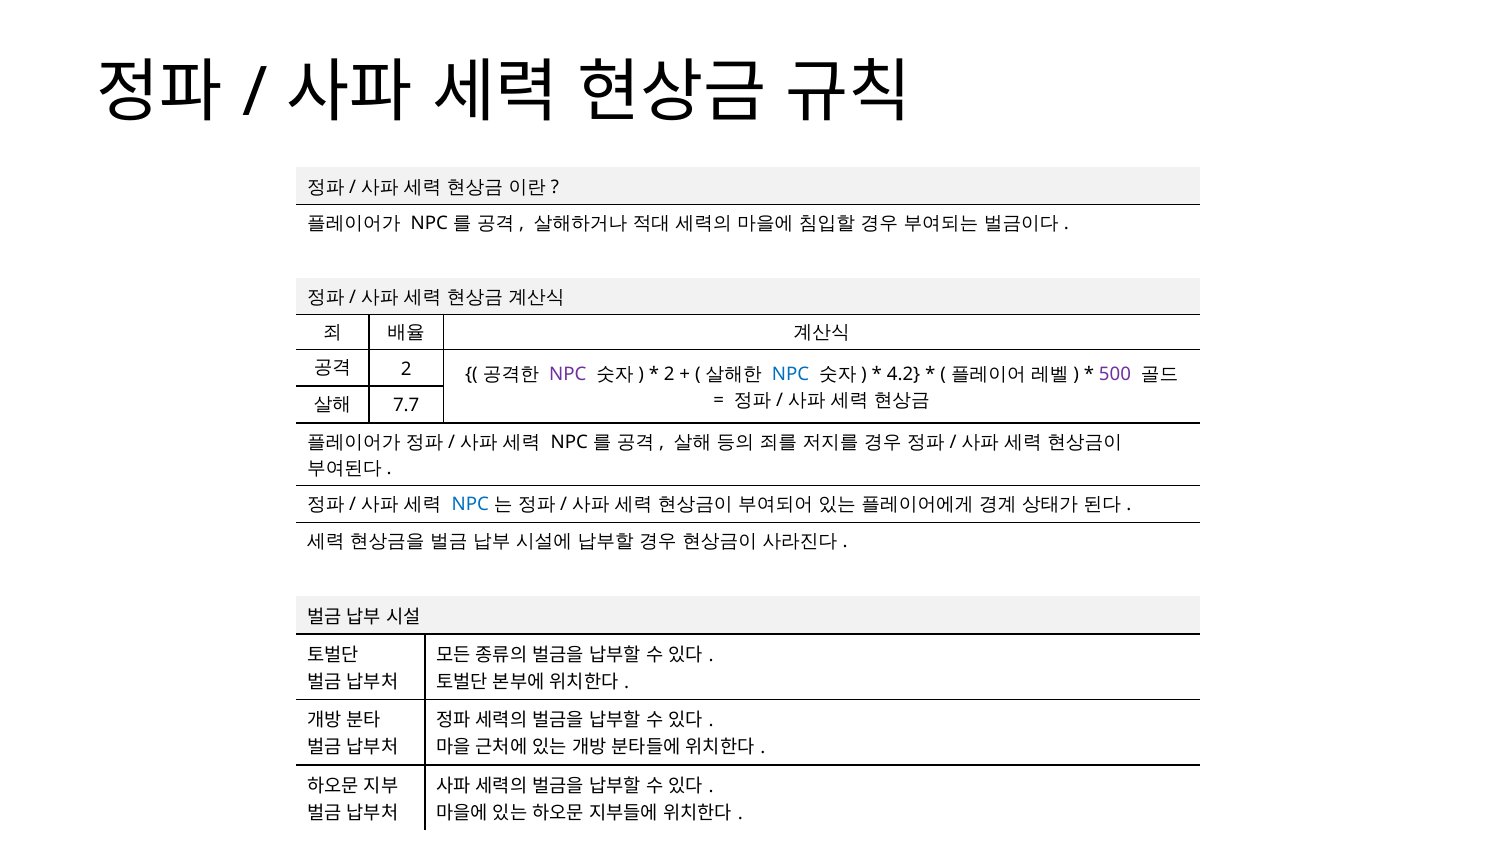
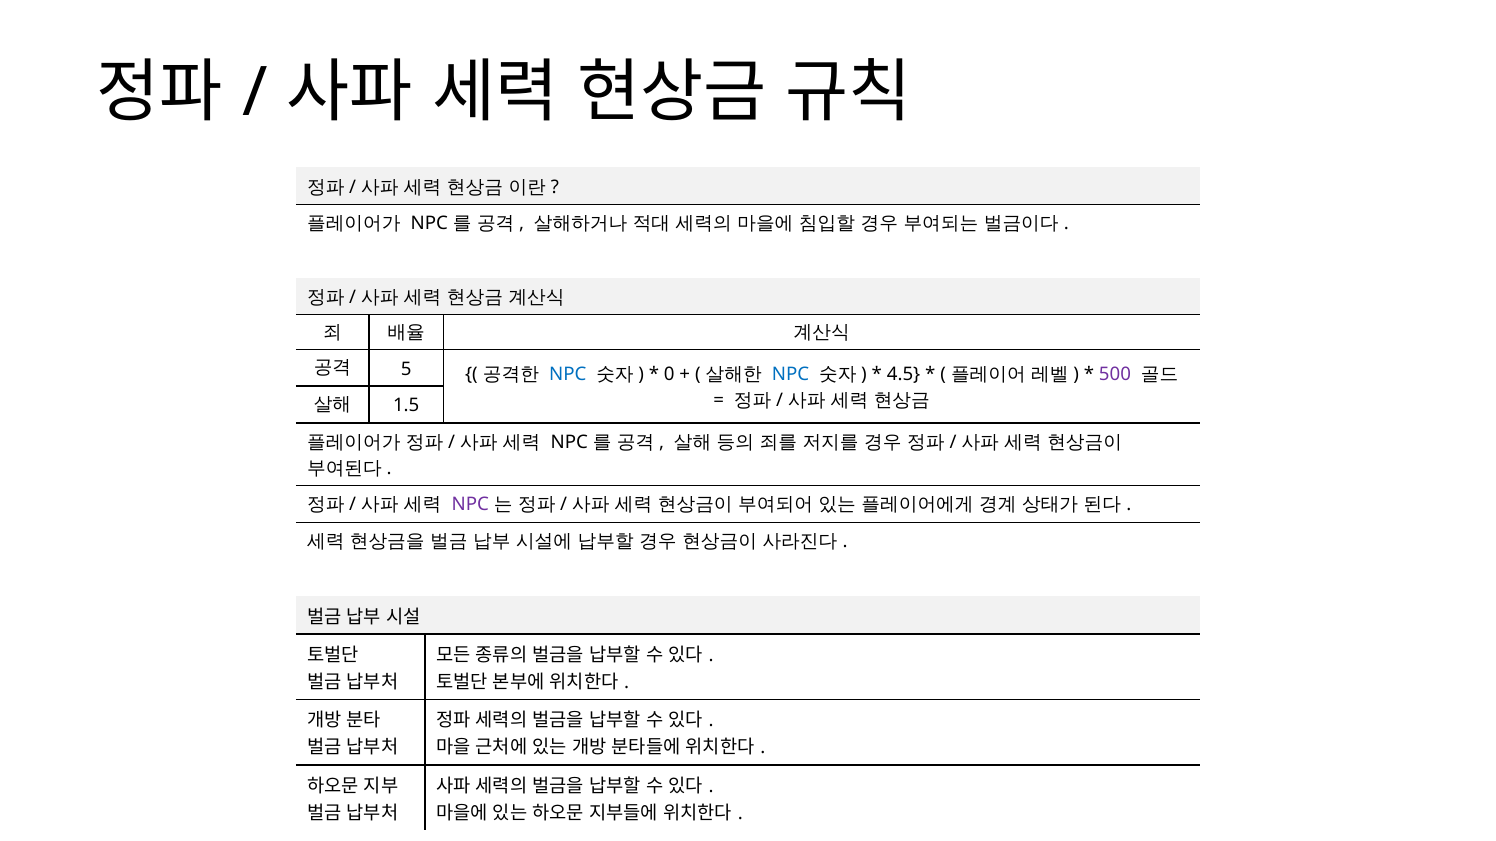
2: 2 -> 5 (406, 369)
NPC colour: purple -> blue (568, 375)
2: 2 -> 0 (669, 375)
4.2: 4.2 -> 4.5 (904, 375)
7.7: 7.7 -> 1.5 (406, 406)
NPC colour: blue -> purple (470, 505)
